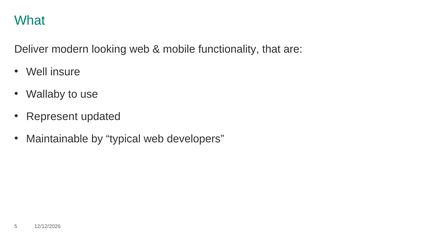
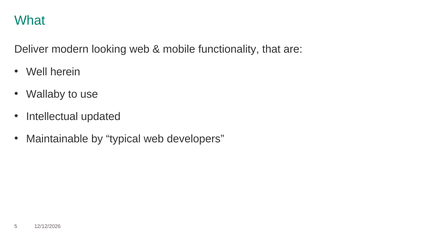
insure: insure -> herein (65, 72)
Represent: Represent -> Intellectual (52, 117)
